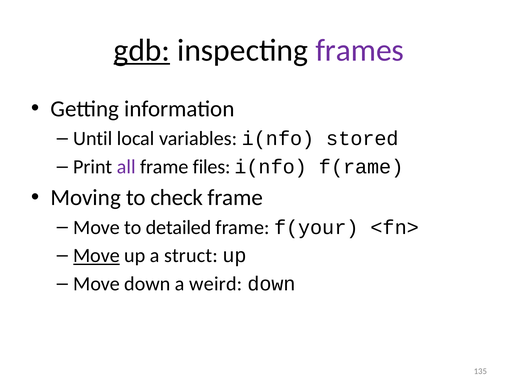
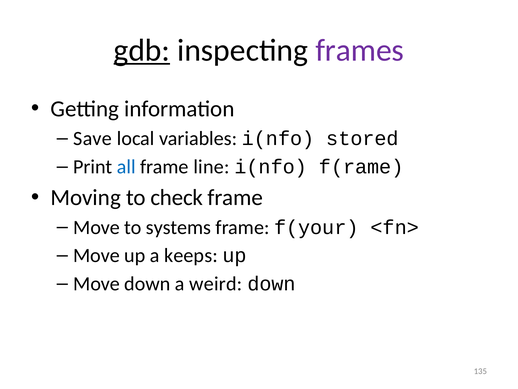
Until: Until -> Save (93, 138)
all colour: purple -> blue (126, 167)
files: files -> line (211, 167)
detailed: detailed -> systems (179, 227)
Move underline: present -> none (97, 255)
struct: struct -> keeps (191, 255)
